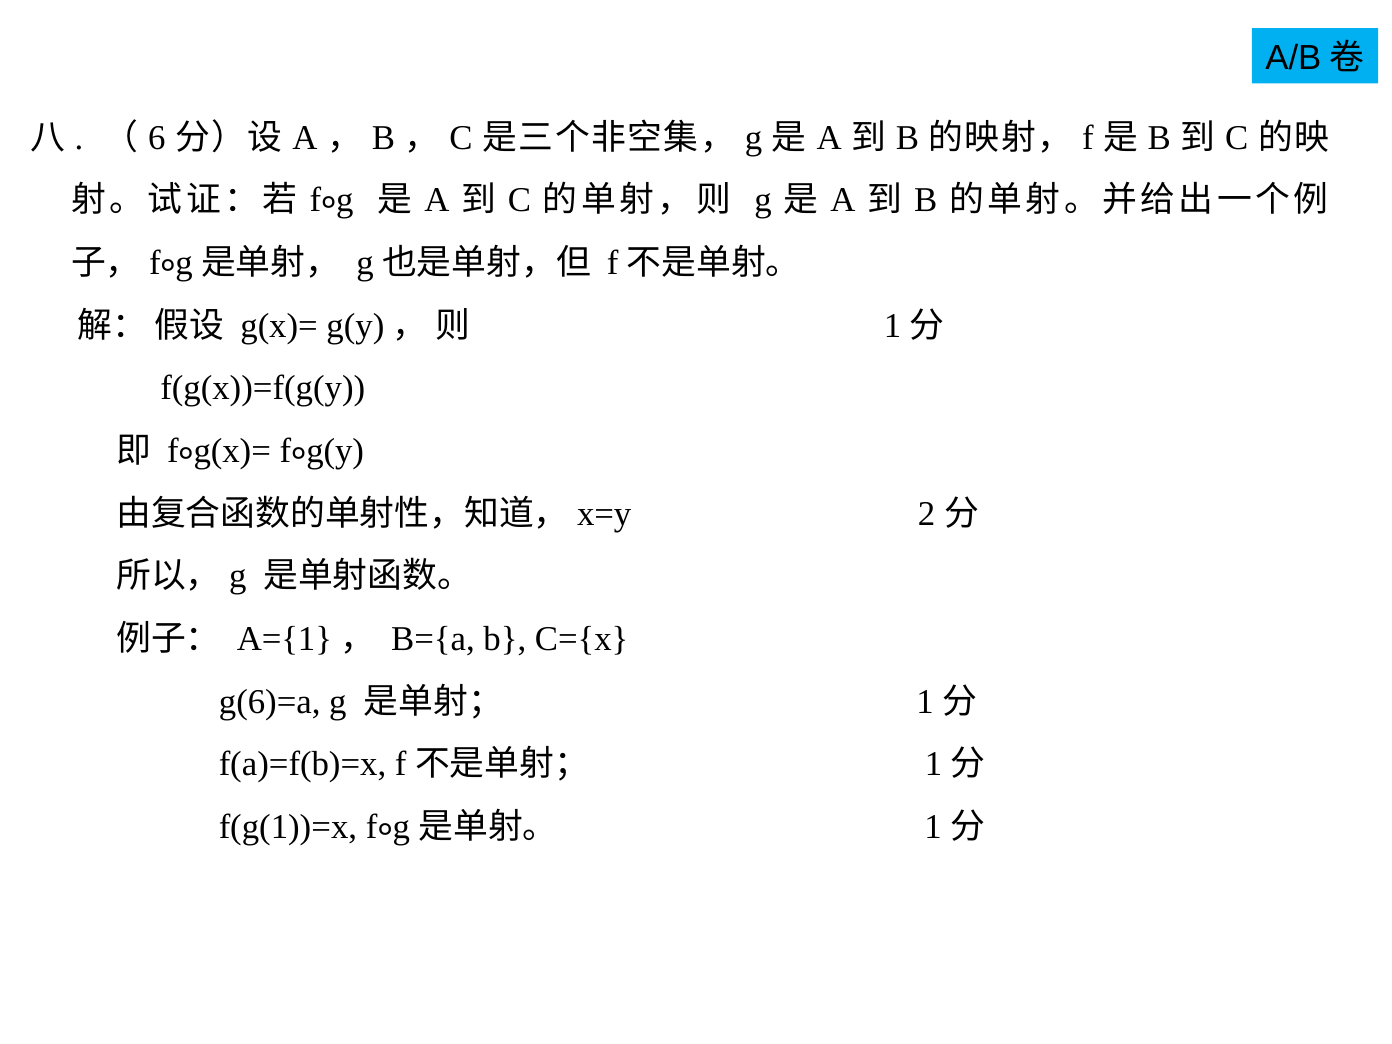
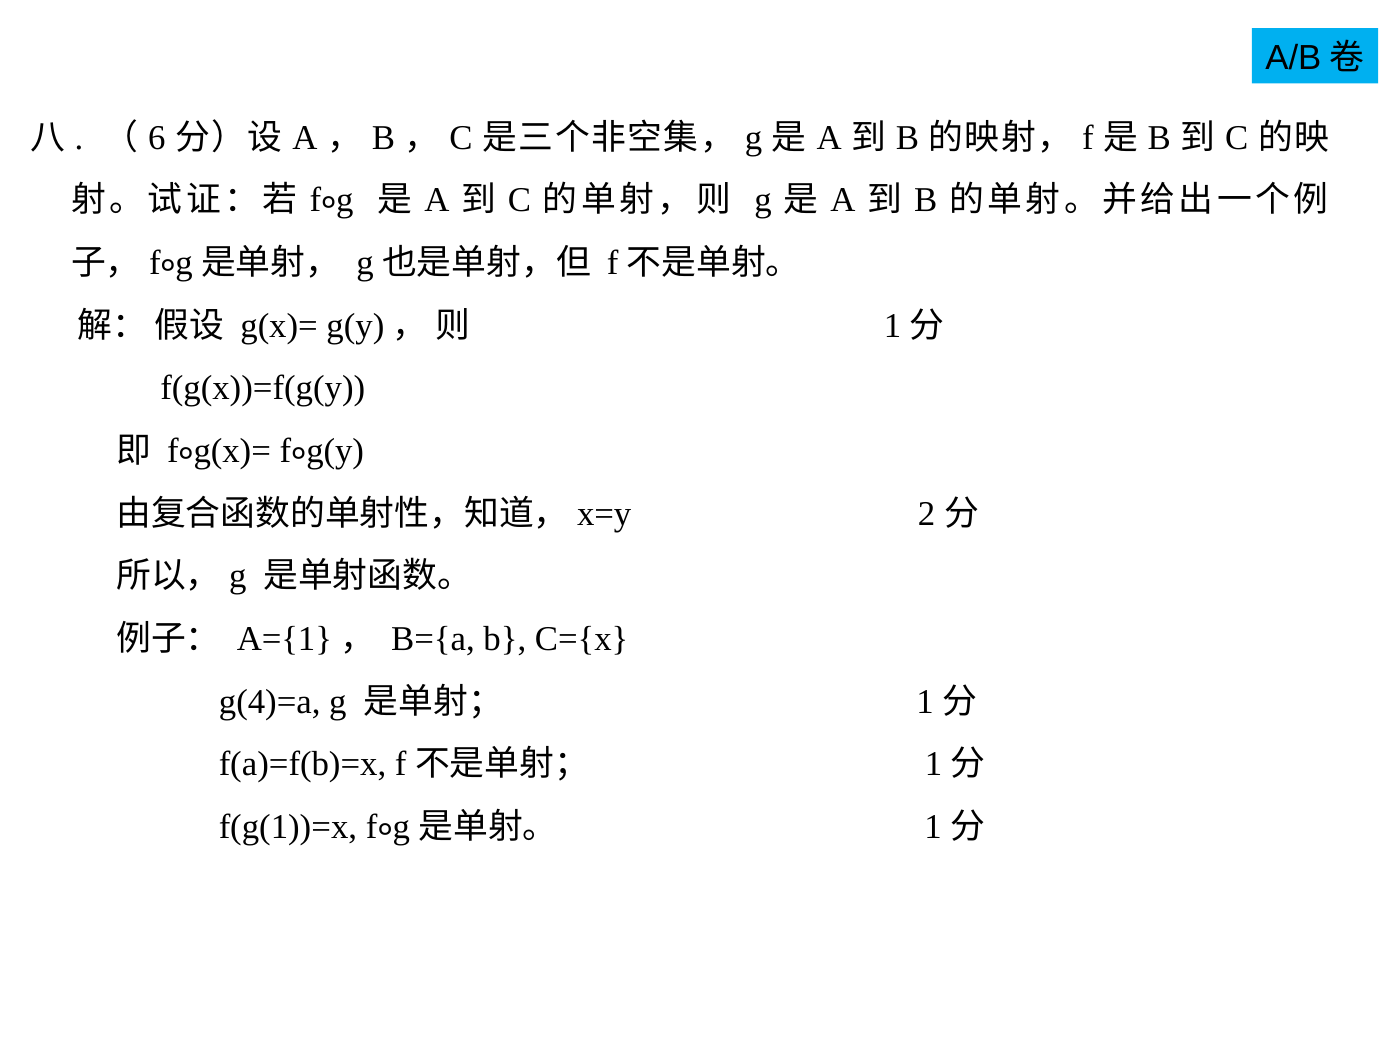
g(6)=a: g(6)=a -> g(4)=a (270, 702)
